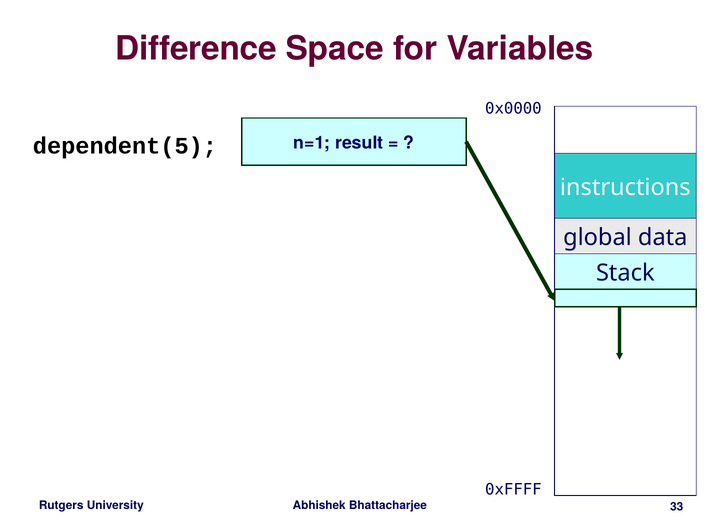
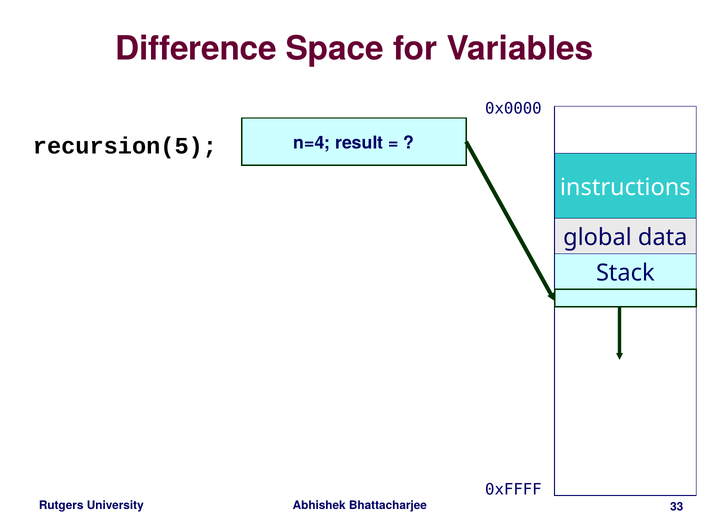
n=1: n=1 -> n=4 (312, 143)
dependent(5: dependent(5 -> recursion(5 (125, 146)
